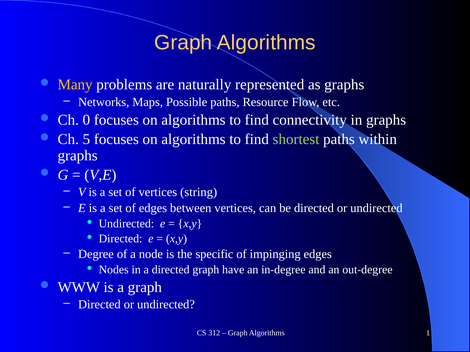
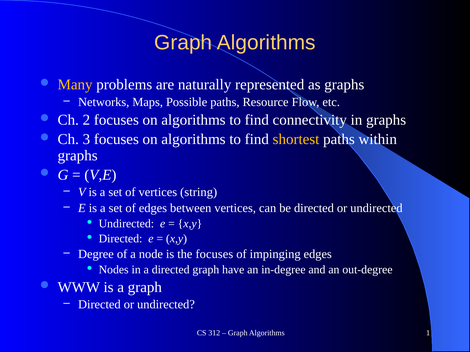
0: 0 -> 2 (86, 120)
5: 5 -> 3 (86, 139)
shortest colour: light green -> yellow (296, 139)
the specific: specific -> focuses (214, 255)
